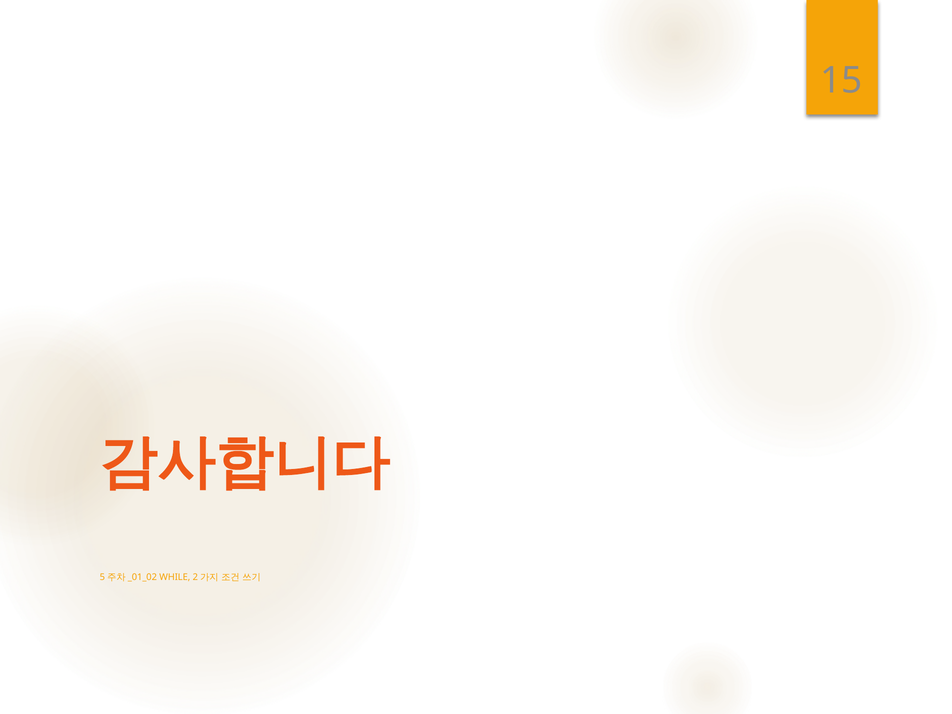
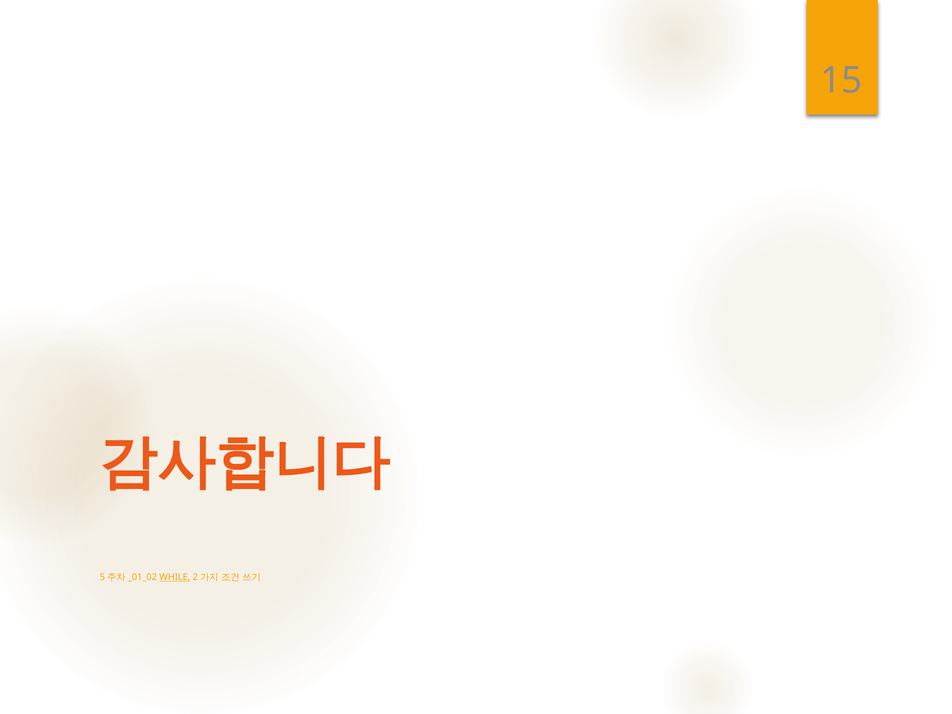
WHILE underline: none -> present (175, 577)
